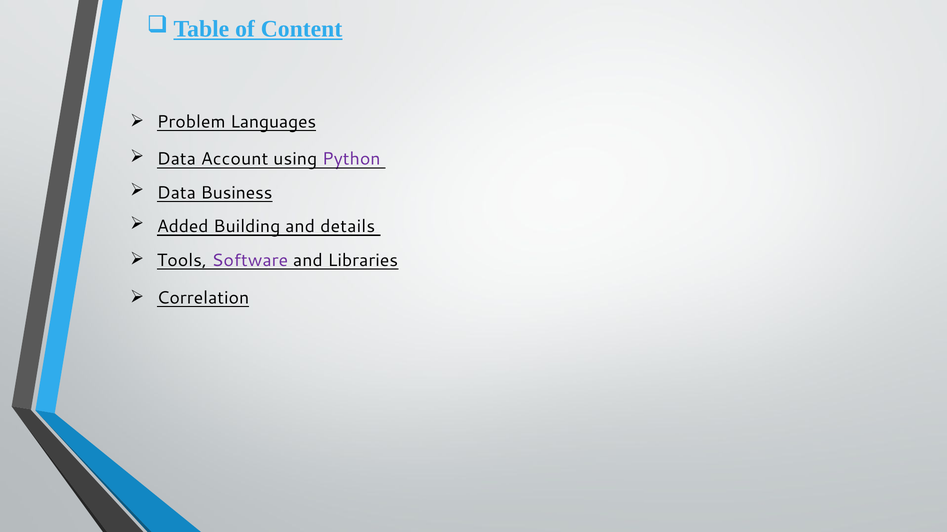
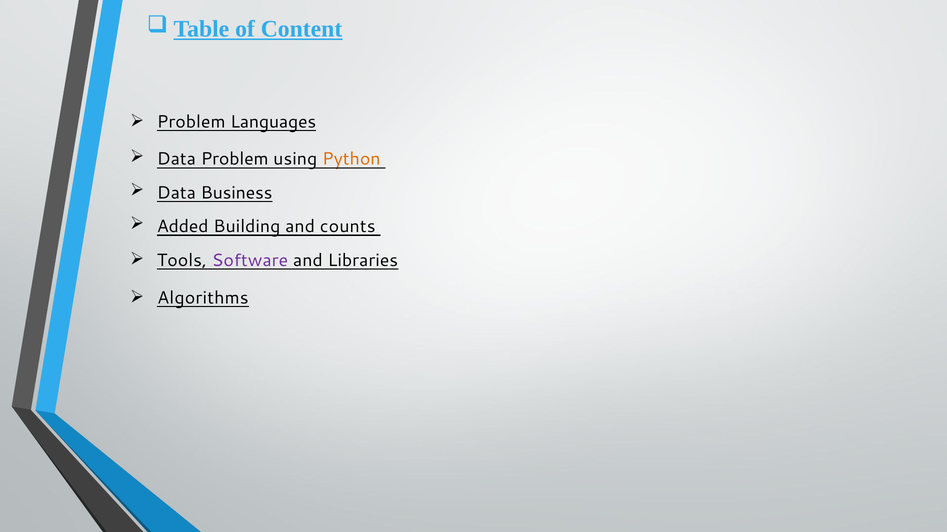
Data Account: Account -> Problem (235, 159)
Python colour: purple -> orange (351, 159)
details: details -> counts (348, 227)
Correlation: Correlation -> Algorithms (203, 298)
